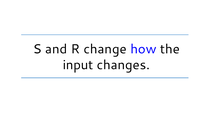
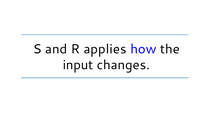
change: change -> applies (105, 49)
